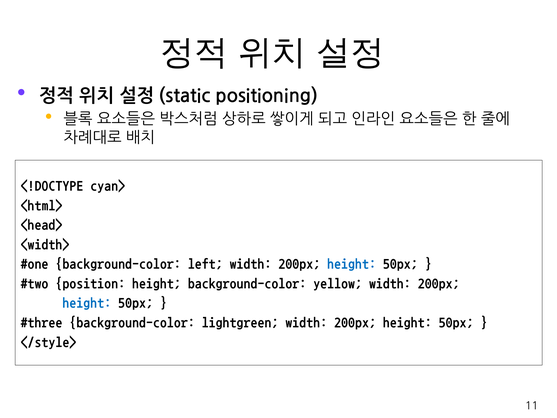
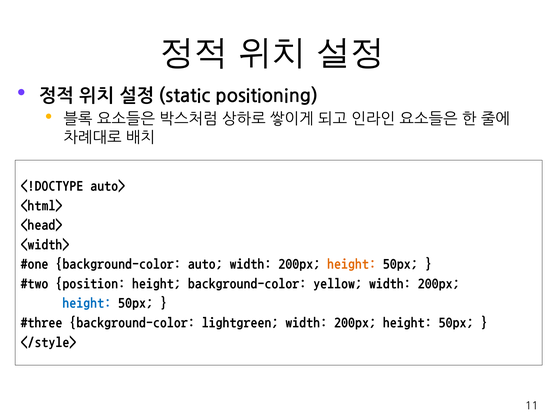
cyan>: cyan> -> auto> (108, 185)
left: left -> auto (205, 264)
height colour: blue -> orange (352, 264)
